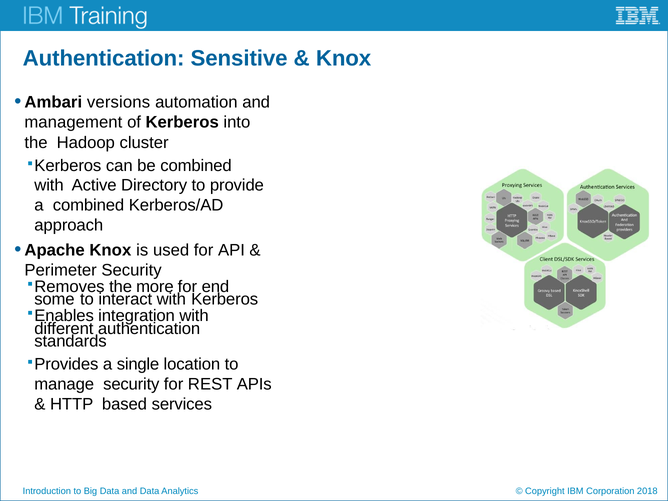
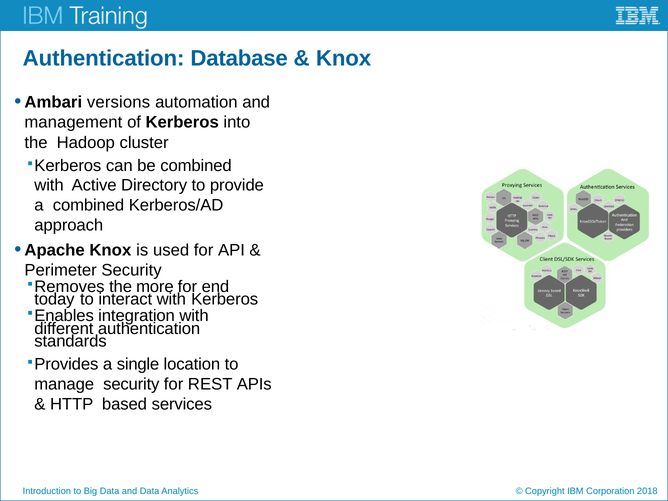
Sensitive: Sensitive -> Database (239, 58)
some: some -> today (54, 299)
